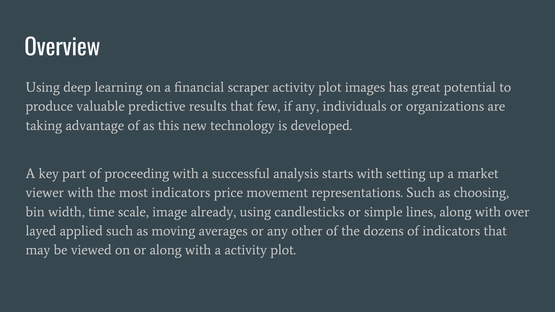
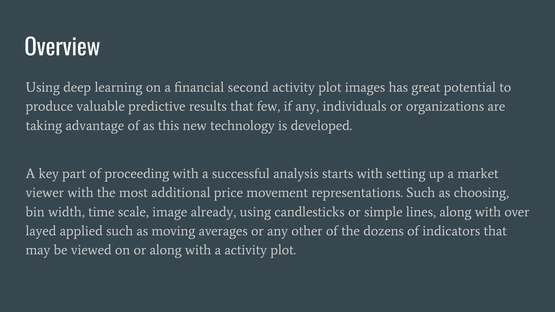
scraper: scraper -> second (248, 87)
most indicators: indicators -> additional (181, 193)
